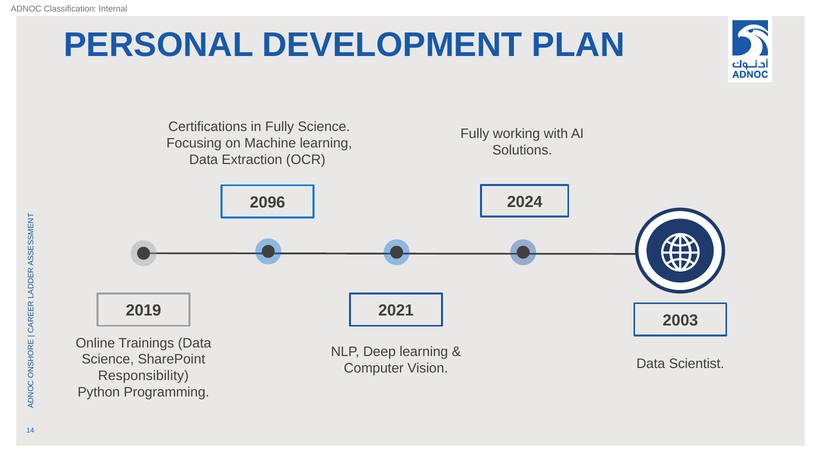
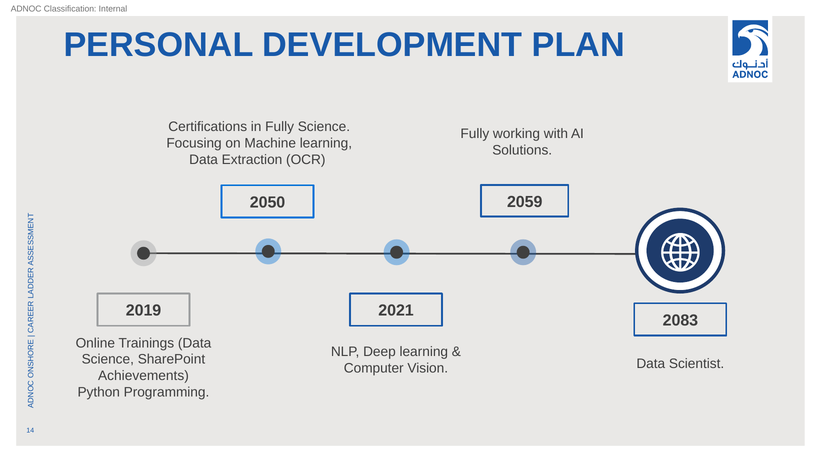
2024: 2024 -> 2059 (525, 202)
2096: 2096 -> 2050 (268, 202)
2003: 2003 -> 2083 (680, 320)
Responsibility: Responsibility -> Achievements (143, 376)
